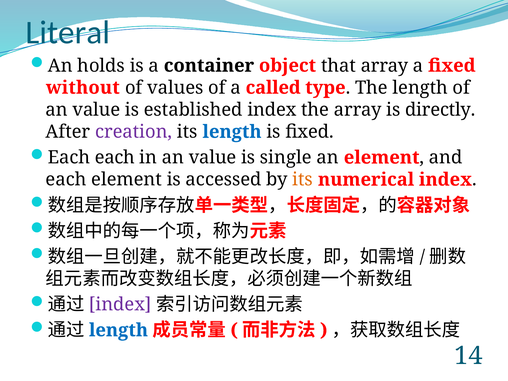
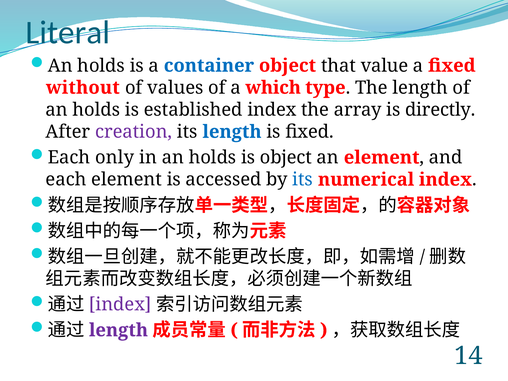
container colour: black -> blue (209, 66)
that array: array -> value (384, 66)
called: called -> which (273, 88)
value: value -> holds (96, 110)
Each each: each -> only (115, 158)
in an value: value -> holds (212, 158)
is single: single -> object (286, 158)
its colour: orange -> blue (303, 180)
length colour: blue -> purple (118, 330)
